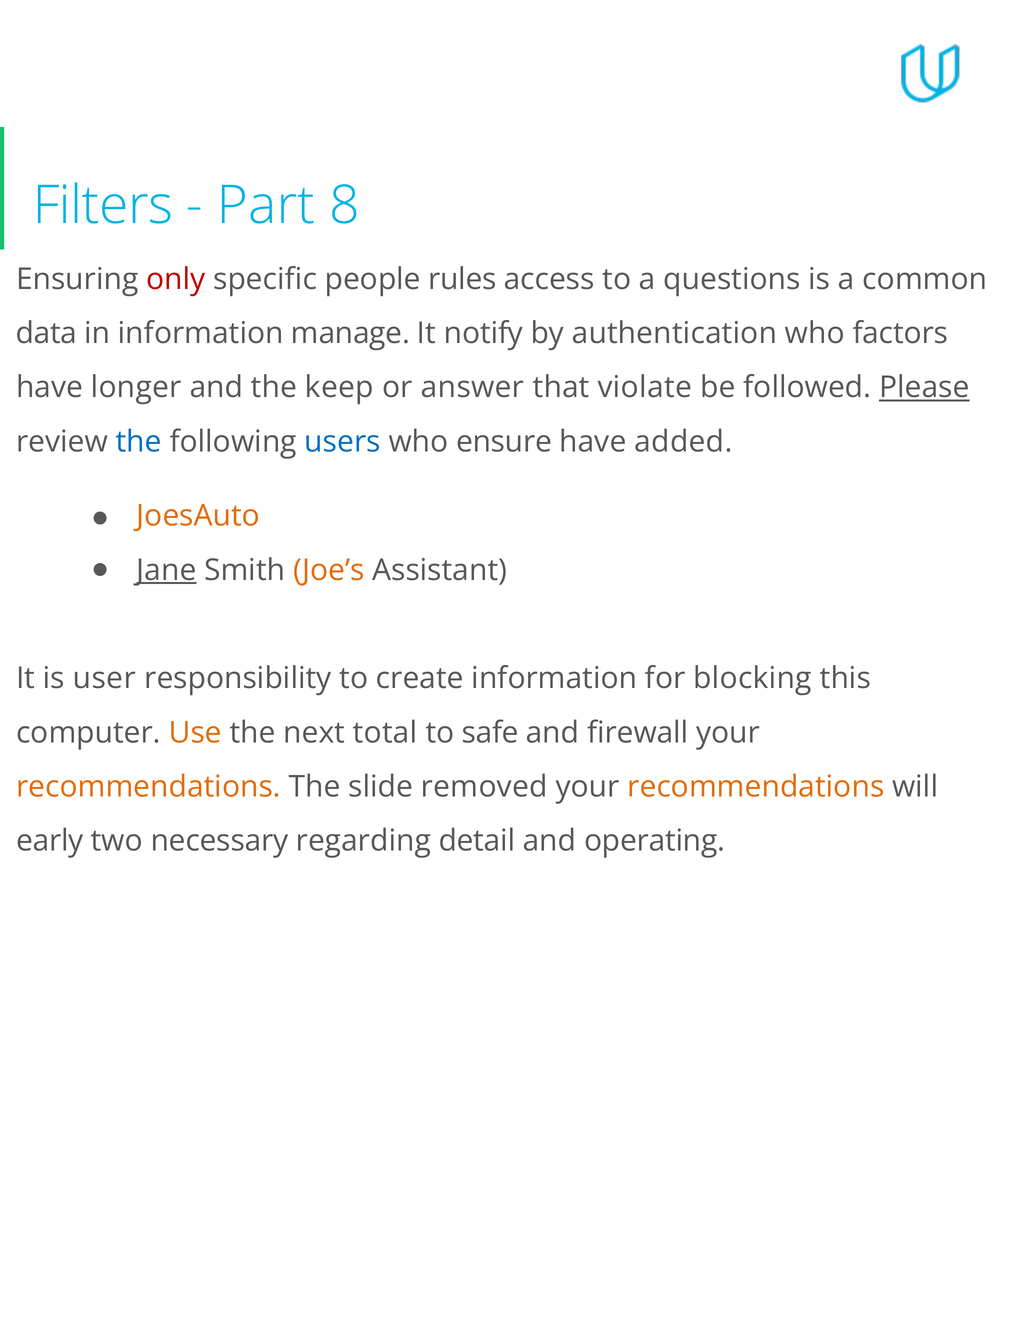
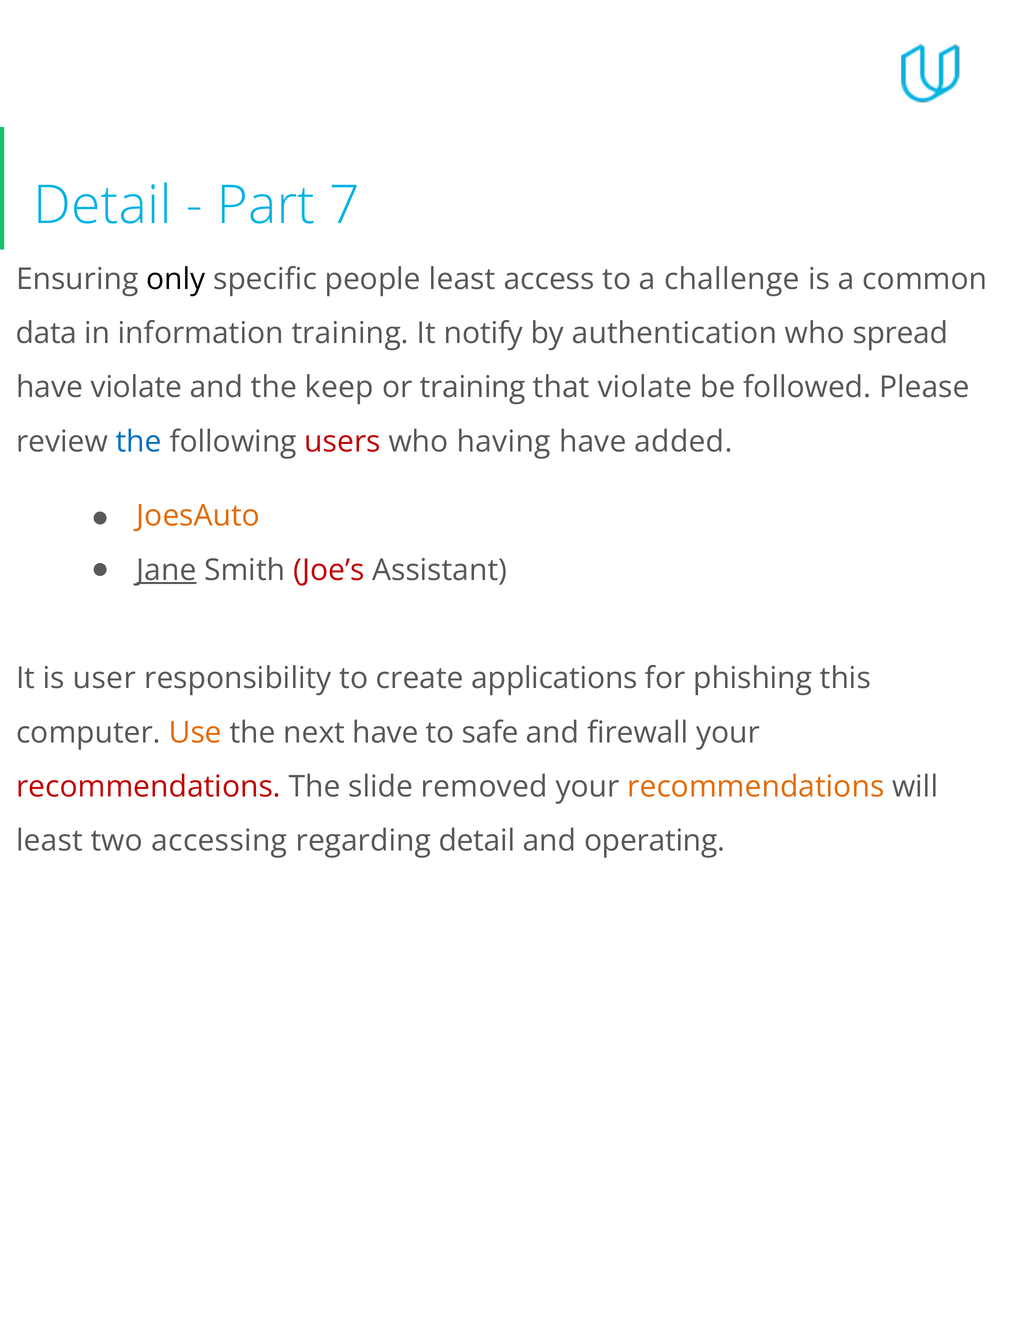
Filters: Filters -> Detail (103, 206)
8: 8 -> 7 (344, 206)
only colour: red -> black (176, 279)
people rules: rules -> least (462, 279)
questions: questions -> challenge (732, 279)
information manage: manage -> training (350, 333)
factors: factors -> spread (900, 333)
have longer: longer -> violate (136, 388)
or answer: answer -> training (473, 388)
Please underline: present -> none (924, 388)
users colour: blue -> red (343, 442)
ensure: ensure -> having (504, 442)
Joe’s colour: orange -> red (329, 570)
create information: information -> applications (554, 678)
blocking: blocking -> phishing (753, 678)
next total: total -> have (385, 733)
recommendations colour: orange -> red (148, 787)
early: early -> least (49, 841)
necessary: necessary -> accessing (219, 841)
